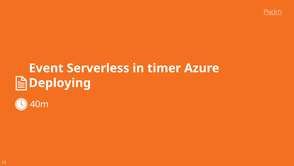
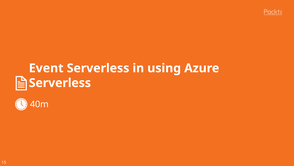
timer: timer -> using (164, 68)
Deploying: Deploying -> Serverless (60, 83)
